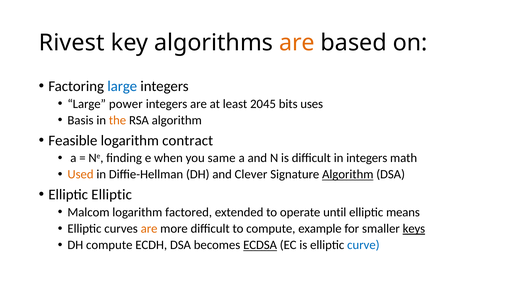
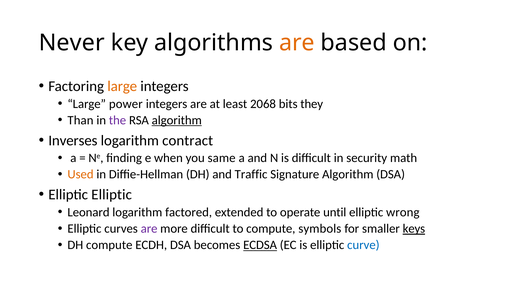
Rivest: Rivest -> Never (72, 43)
large colour: blue -> orange (122, 86)
2045: 2045 -> 2068 (263, 104)
uses: uses -> they (312, 104)
Basis: Basis -> Than (80, 120)
the colour: orange -> purple (118, 120)
algorithm underline: none -> present (177, 120)
Feasible: Feasible -> Inverses (73, 140)
in integers: integers -> security (367, 158)
Clever: Clever -> Traffic (251, 174)
Algorithm underline: present -> none (348, 174)
Malcom: Malcom -> Leonard (88, 212)
means: means -> wrong (403, 212)
are colour: orange -> purple (149, 228)
example: example -> symbols (320, 228)
